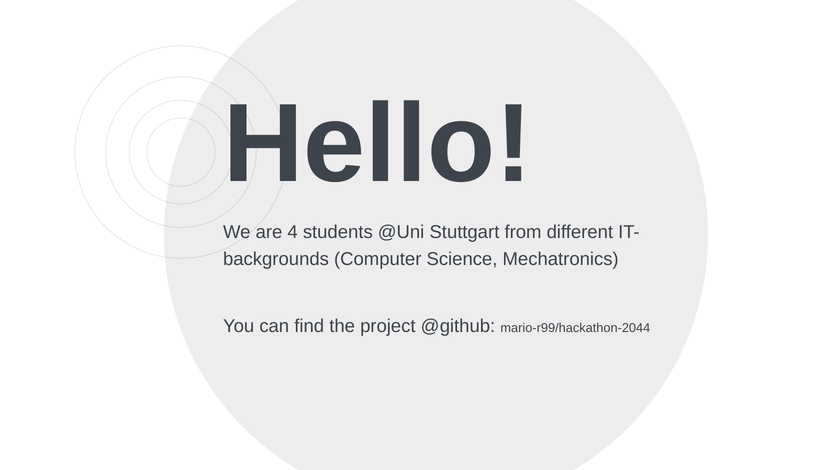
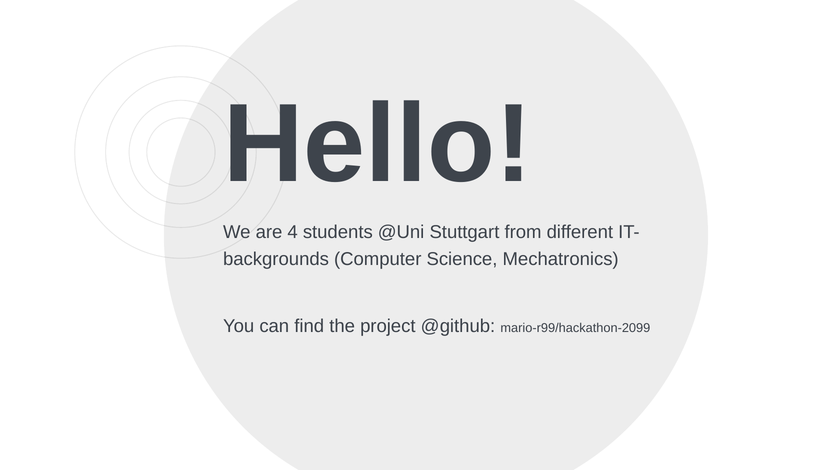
mario-r99/hackathon-2044: mario-r99/hackathon-2044 -> mario-r99/hackathon-2099 (575, 328)
